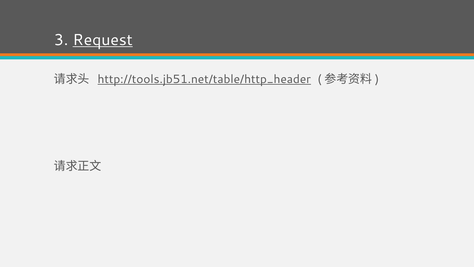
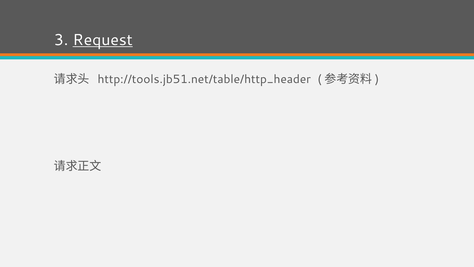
http://tools.jb51.net/table/http_header underline: present -> none (204, 79)
